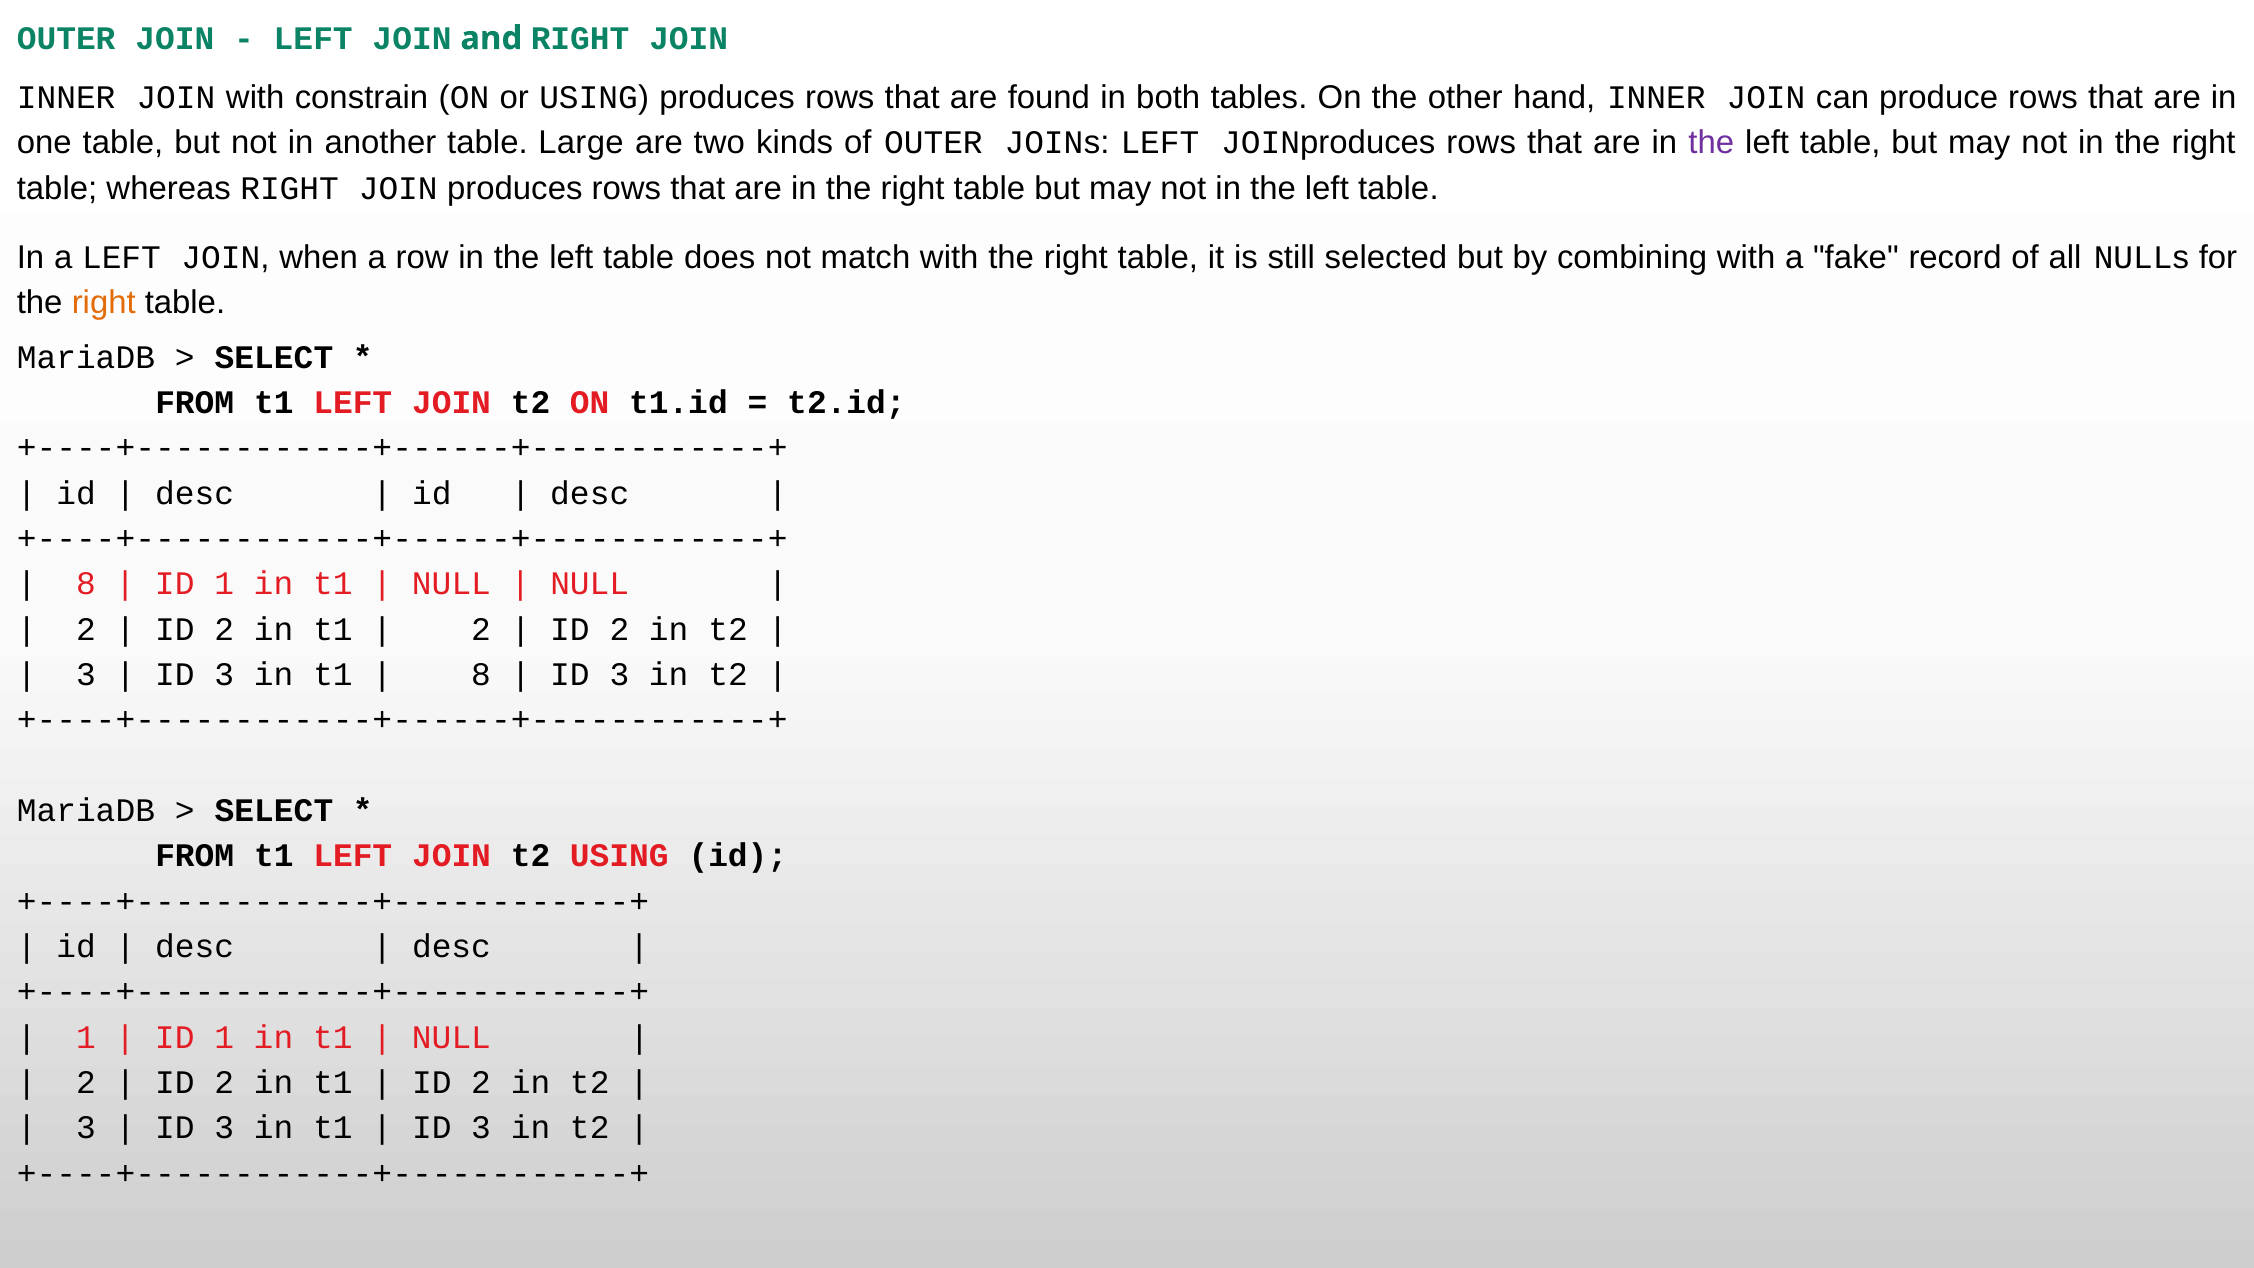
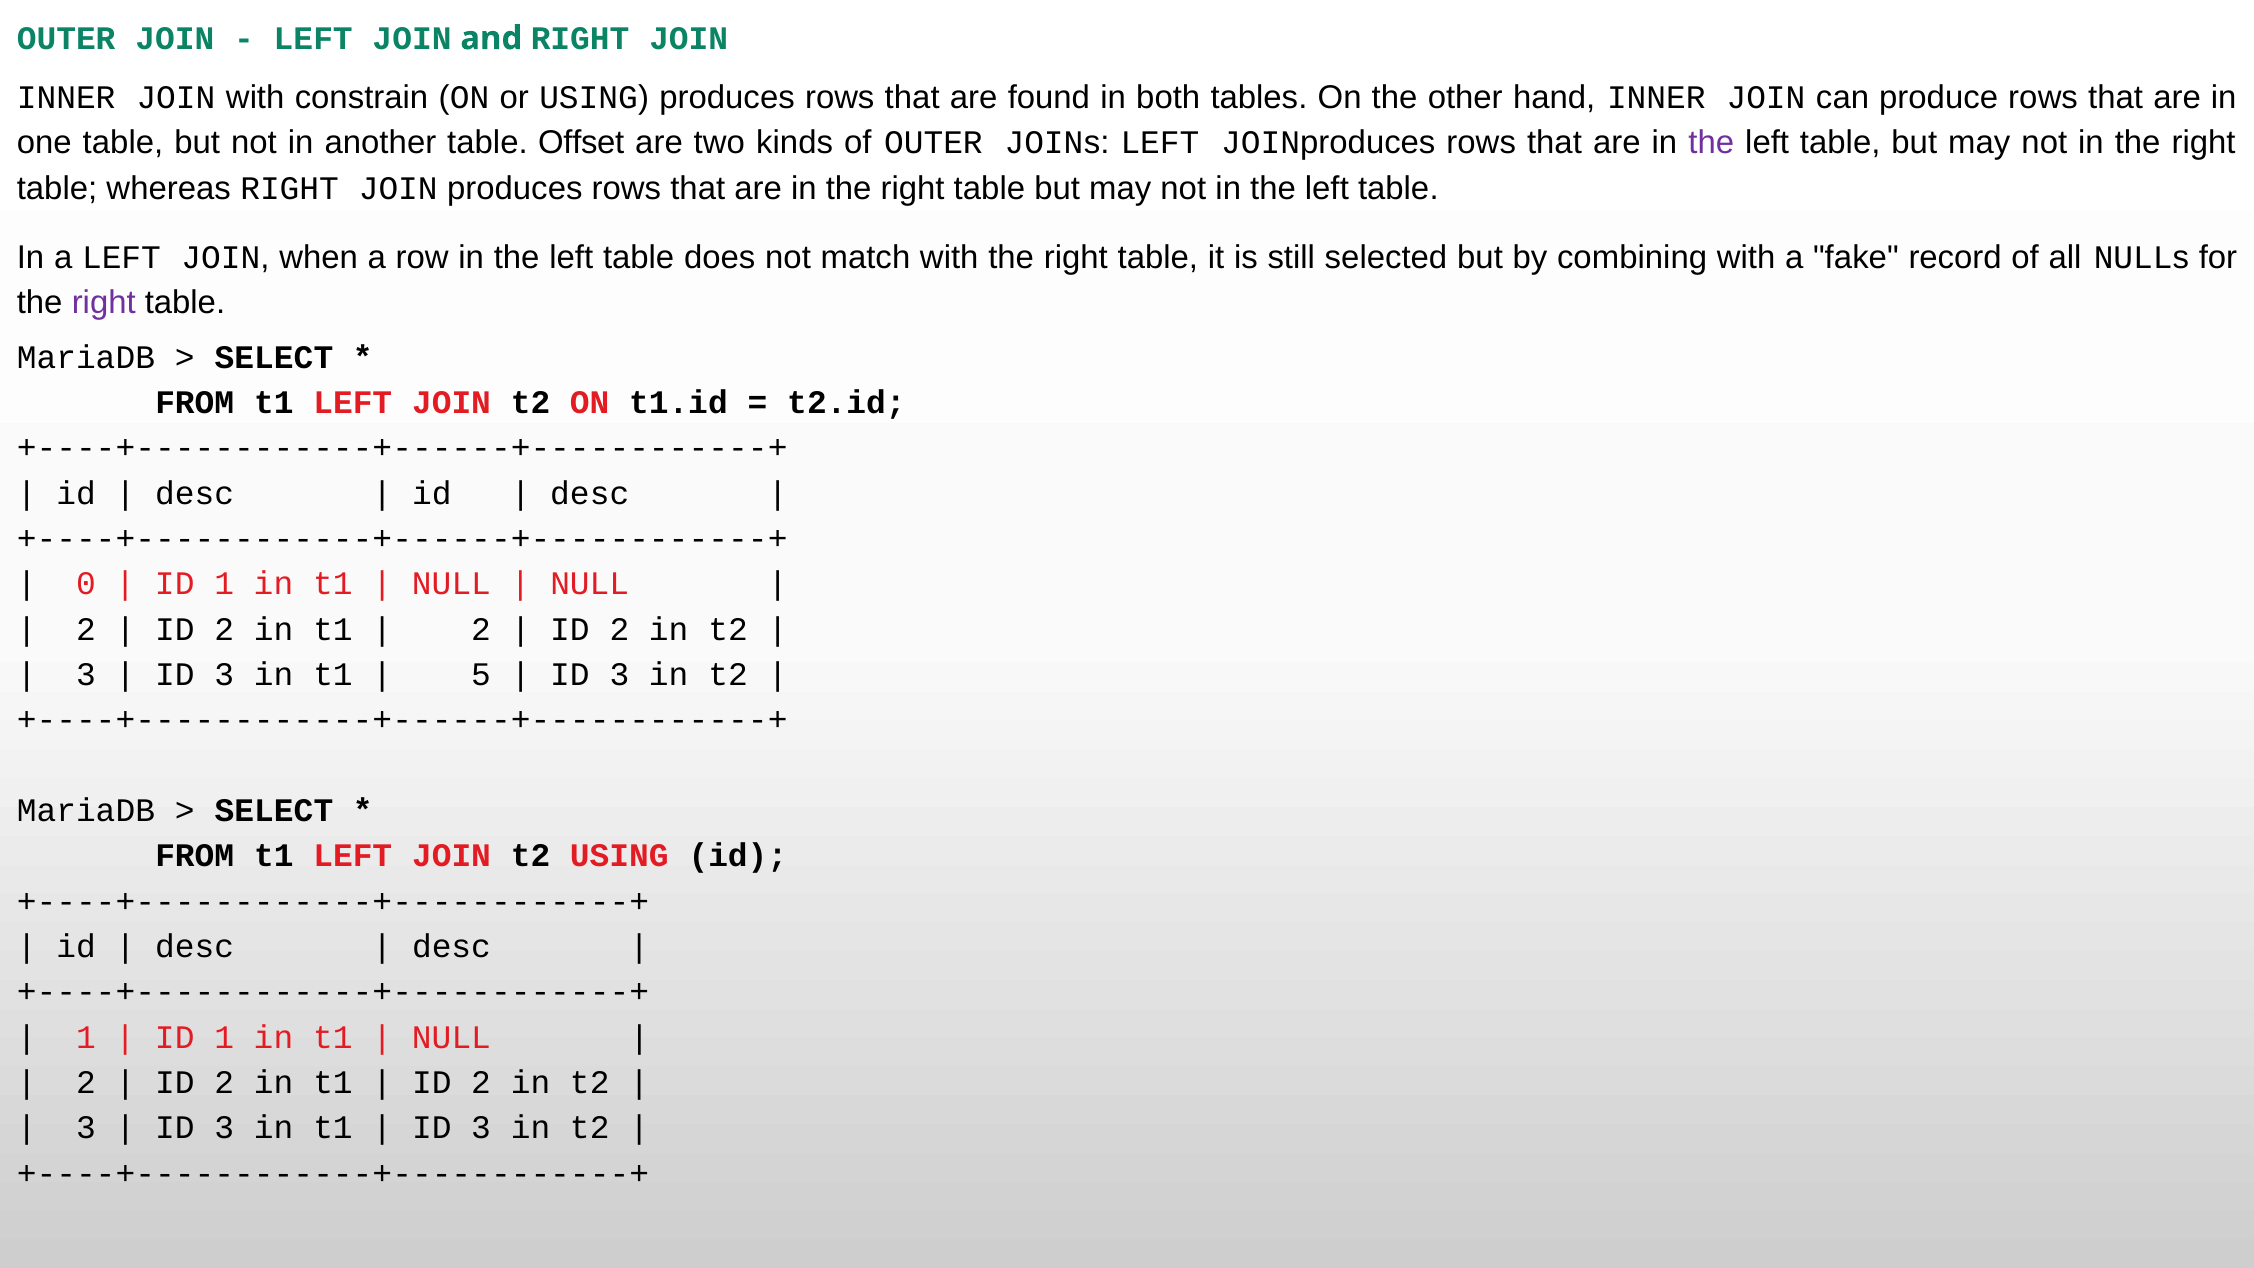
Large: Large -> Offset (581, 143)
right colour: orange -> purple (104, 303)
8: 8 -> 0 (86, 584)
8: 8 -> 5 (481, 675)
